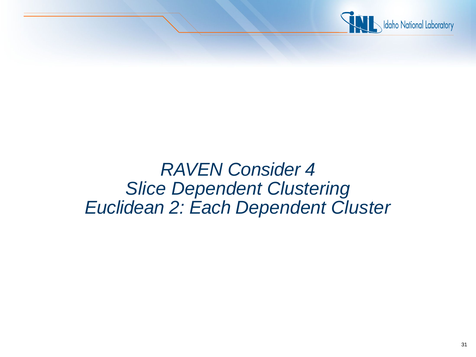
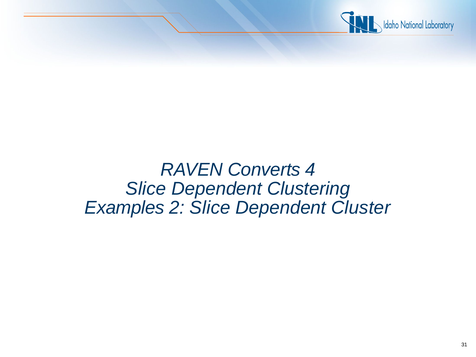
Consider: Consider -> Converts (264, 170)
Euclidean: Euclidean -> Examples (125, 208)
2 Each: Each -> Slice (210, 208)
